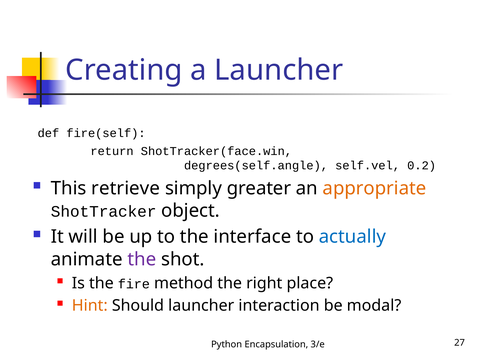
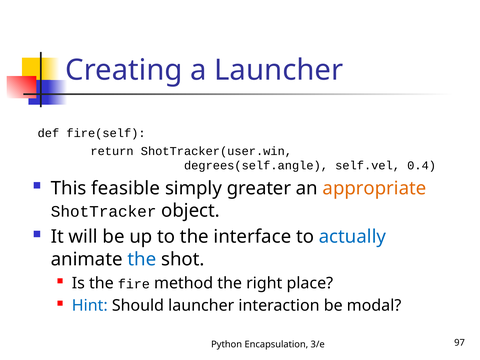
ShotTracker(face.win: ShotTracker(face.win -> ShotTracker(user.win (216, 151)
0.2: 0.2 -> 0.4 (422, 166)
retrieve: retrieve -> feasible (126, 188)
the colour: purple -> blue (142, 259)
Hint colour: orange -> blue (90, 305)
27: 27 -> 97 (460, 343)
